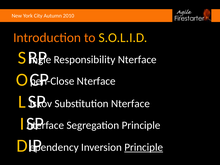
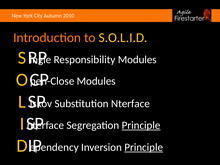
Responsibility Nterface: Nterface -> Modules (137, 60)
Nterface: Nterface -> Modules (96, 81)
Principle underline: none -> present (141, 125)
